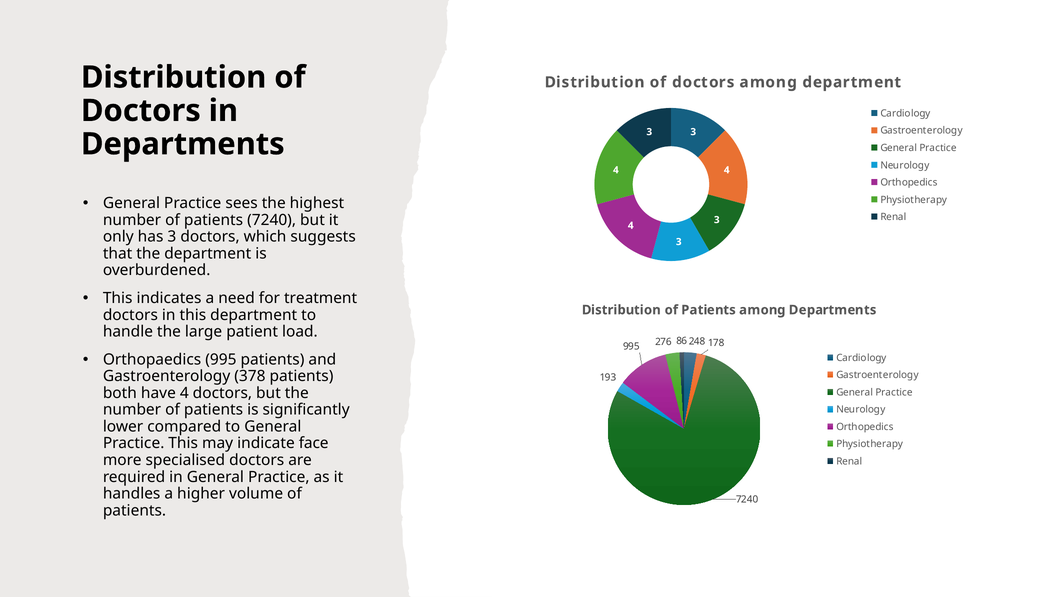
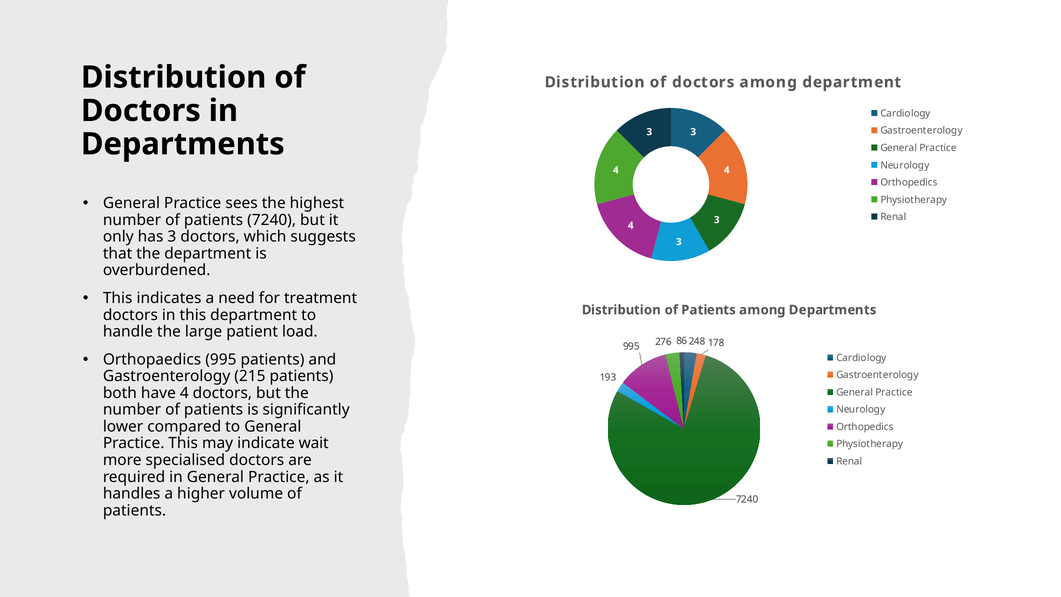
378: 378 -> 215 (250, 376)
face: face -> wait (314, 443)
